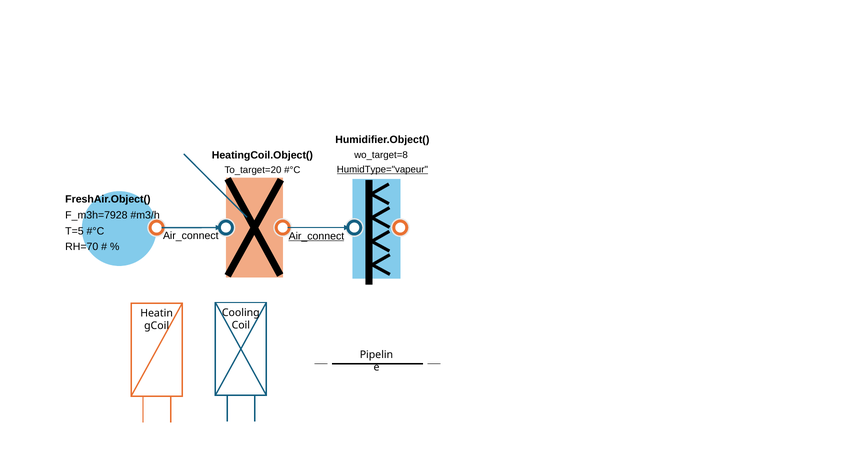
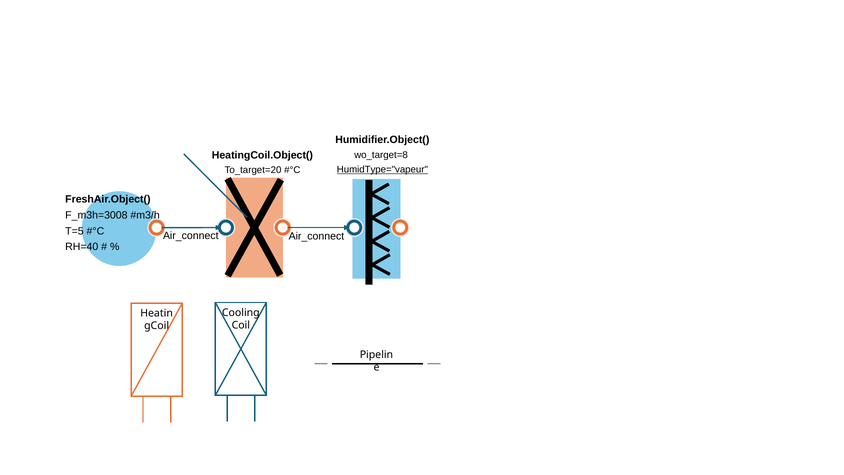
F_m3h=7928: F_m3h=7928 -> F_m3h=3008 (96, 215)
Air_connect underline: present -> none (316, 236)
RH=70: RH=70 -> RH=40 (82, 247)
